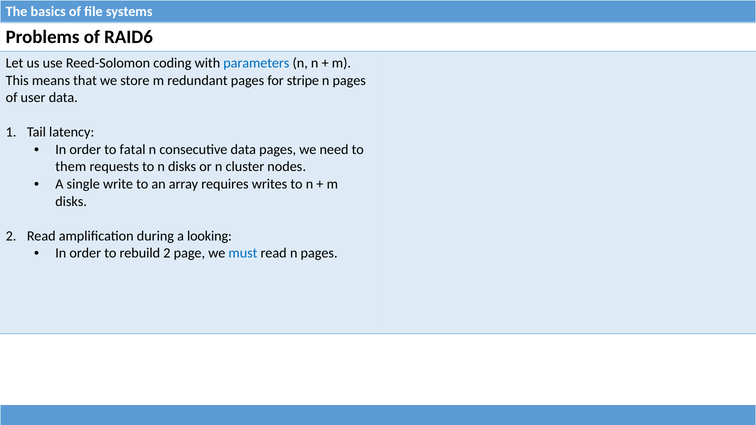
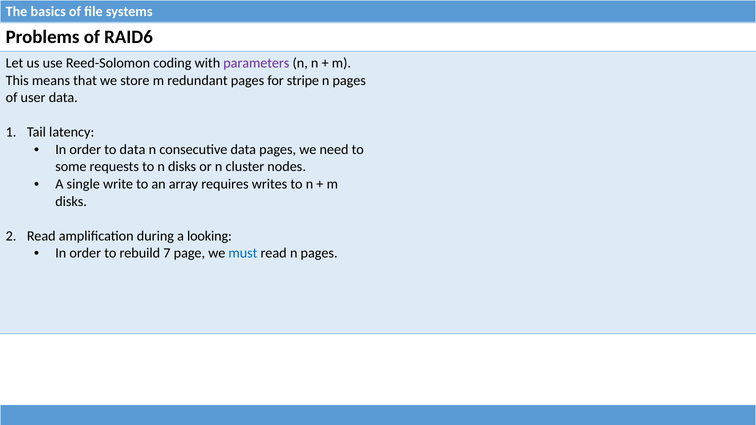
parameters colour: blue -> purple (256, 63)
to fatal: fatal -> data (133, 150)
them: them -> some (71, 167)
rebuild 2: 2 -> 7 (167, 253)
